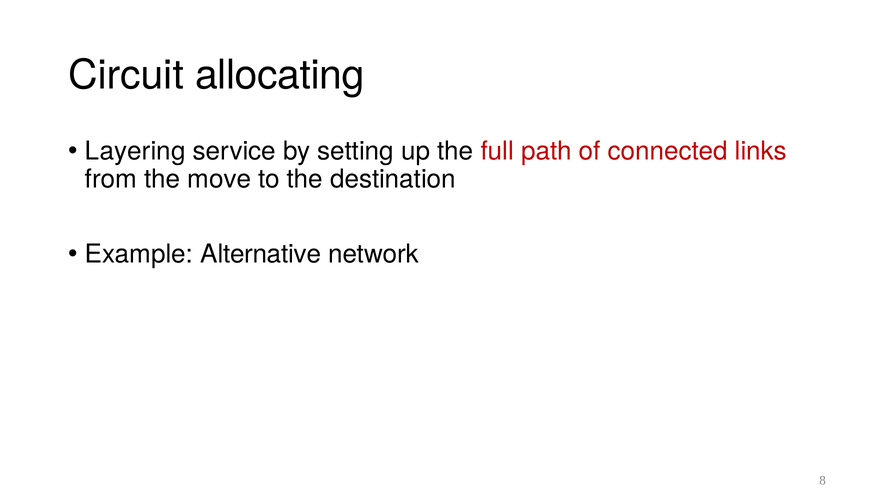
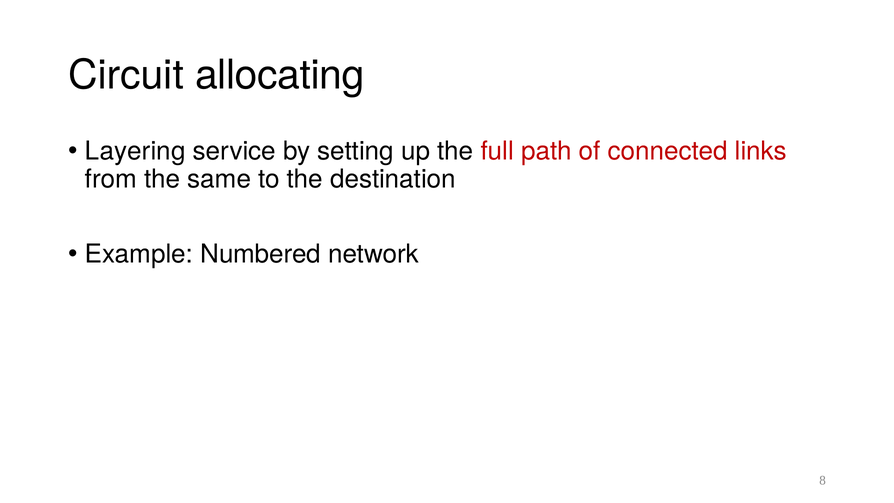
move: move -> same (219, 179)
Alternative: Alternative -> Numbered (261, 254)
